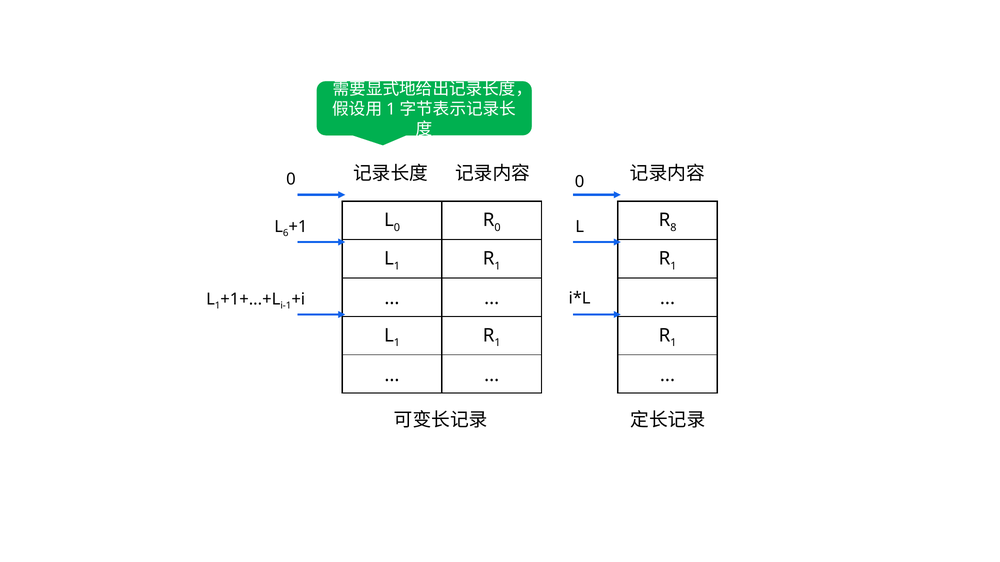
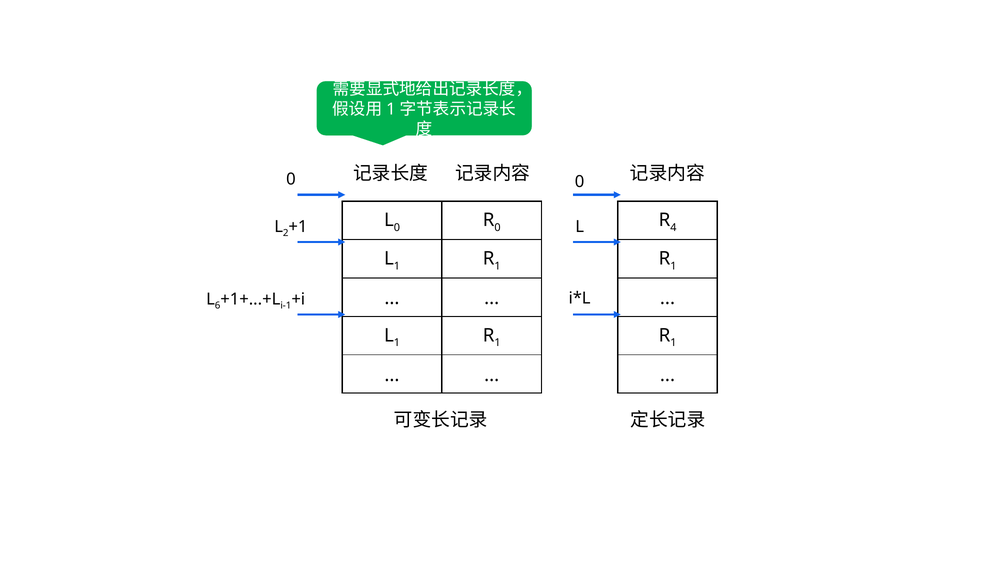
8: 8 -> 4 (673, 228)
6: 6 -> 2 (286, 233)
1: 1 -> 6 (218, 306)
